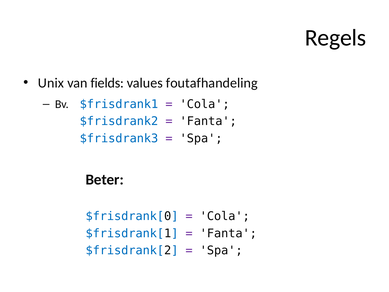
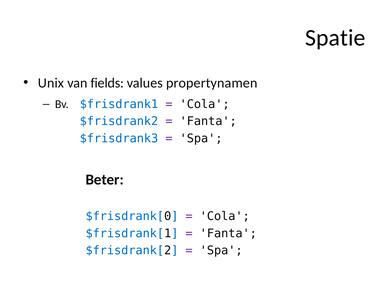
Regels: Regels -> Spatie (335, 38)
foutafhandeling: foutafhandeling -> propertynamen (212, 83)
